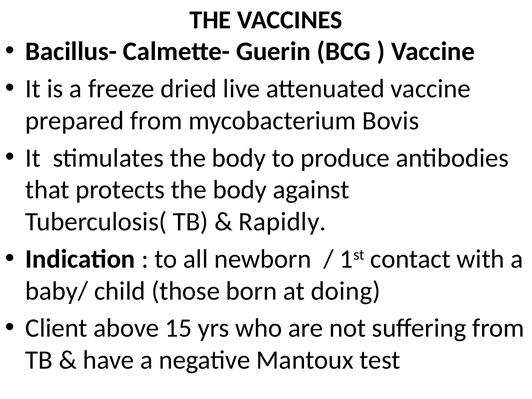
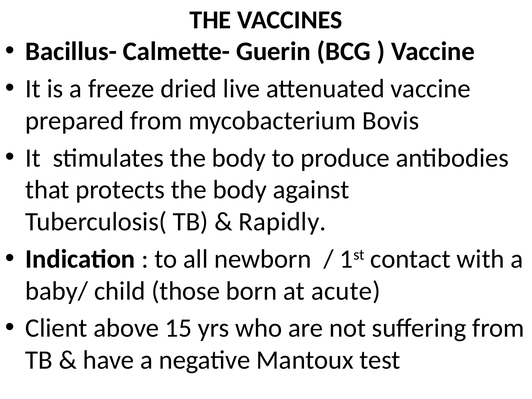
doing: doing -> acute (346, 291)
